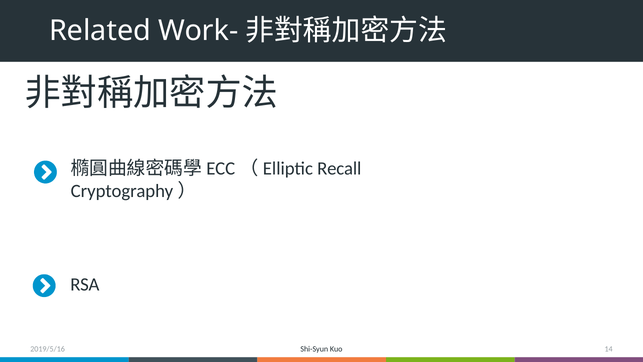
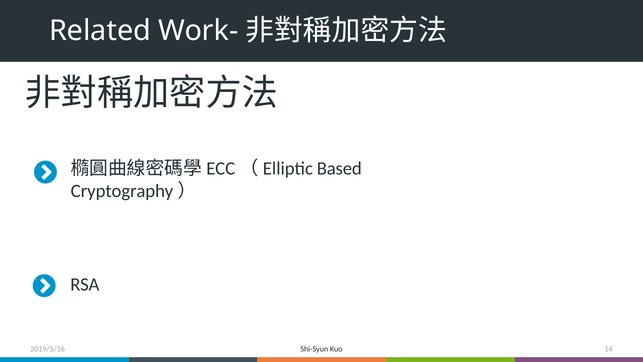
Recall: Recall -> Based (339, 168)
